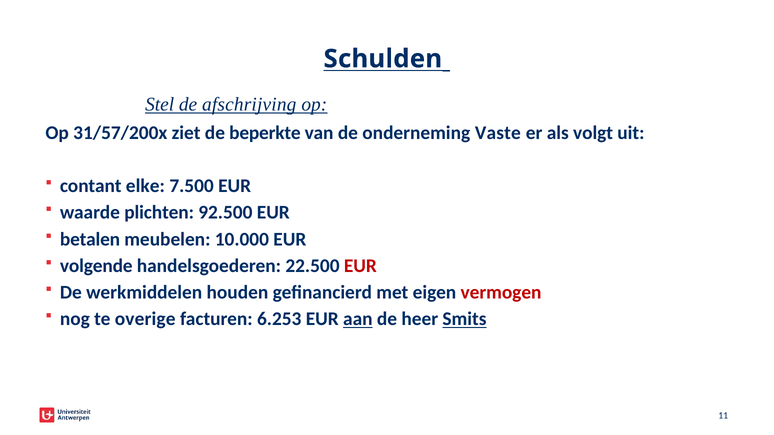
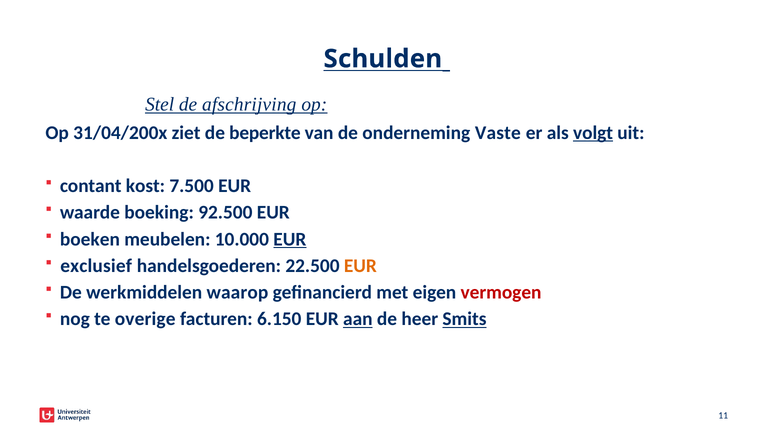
31/57/200x: 31/57/200x -> 31/04/200x (120, 133)
volgt underline: none -> present (593, 133)
elke: elke -> kost (145, 186)
plichten: plichten -> boeking (159, 213)
betalen: betalen -> boeken (90, 239)
EUR underline: none -> present (290, 239)
volgende: volgende -> exclusief (96, 266)
EUR colour: red -> orange (360, 266)
houden: houden -> waarop (237, 293)
6.253: 6.253 -> 6.150 (279, 319)
